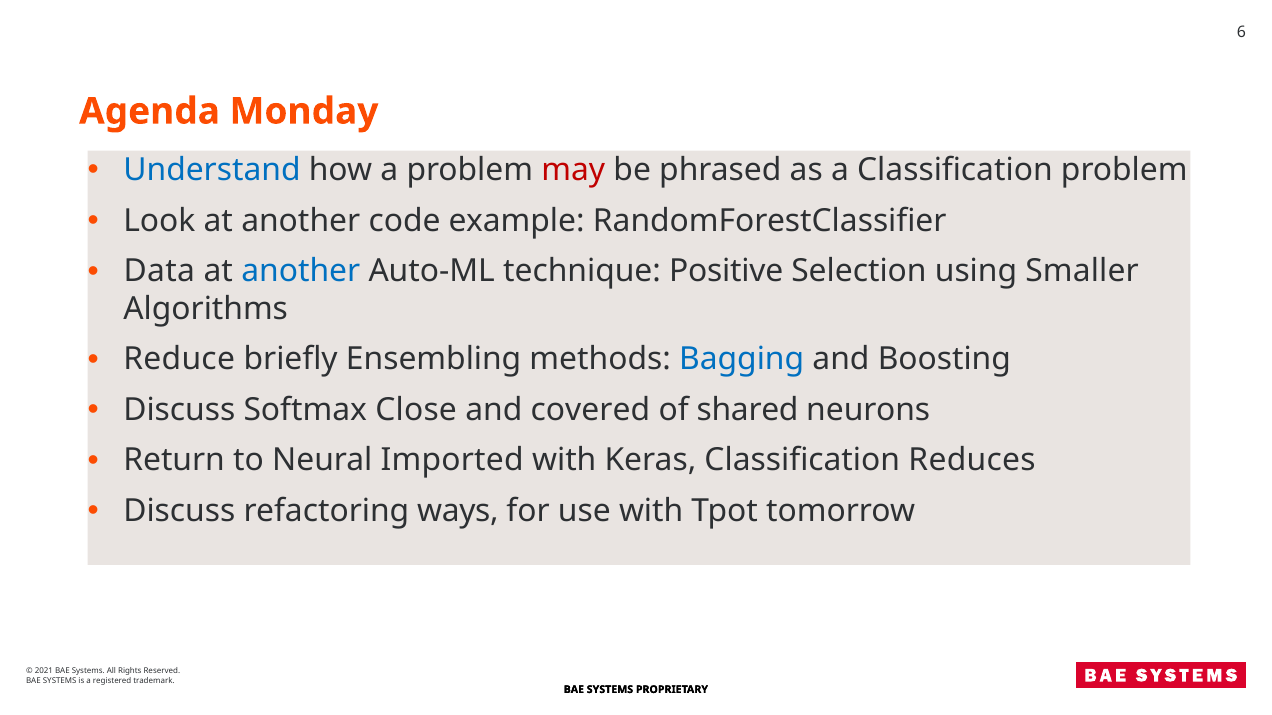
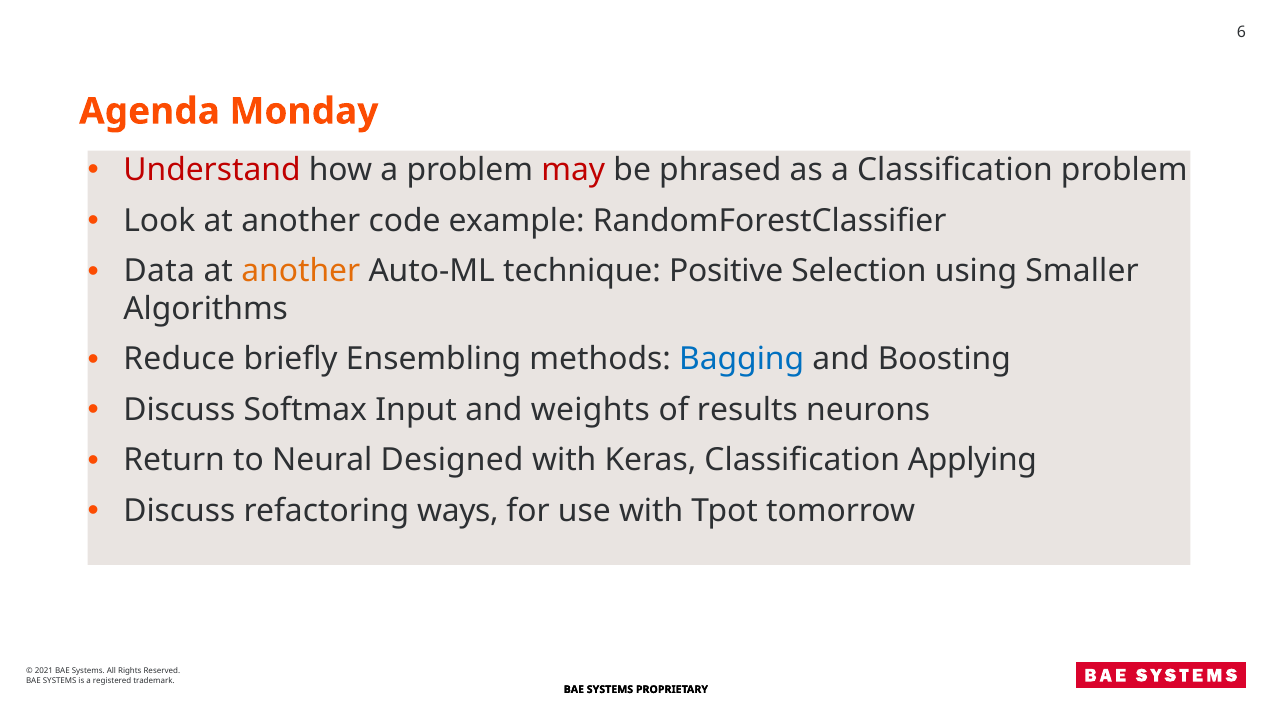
Understand colour: blue -> red (212, 170)
another colour: blue -> orange (301, 271)
Close: Close -> Input (416, 410)
covered: covered -> weights (590, 410)
shared: shared -> results (747, 410)
Imported: Imported -> Designed (452, 461)
Reduces: Reduces -> Applying (972, 461)
